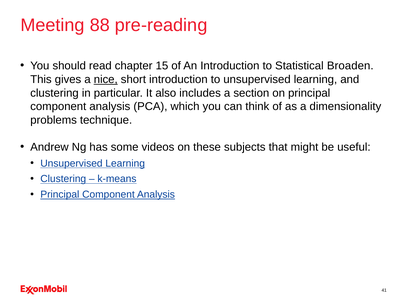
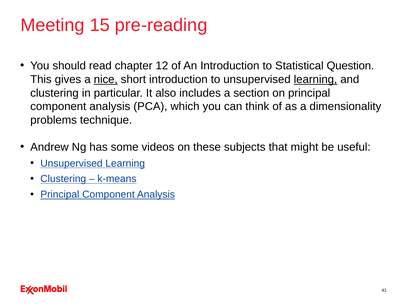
88: 88 -> 15 (100, 25)
15: 15 -> 12 (162, 66)
Broaden: Broaden -> Question (350, 66)
learning underline: none -> present (315, 79)
